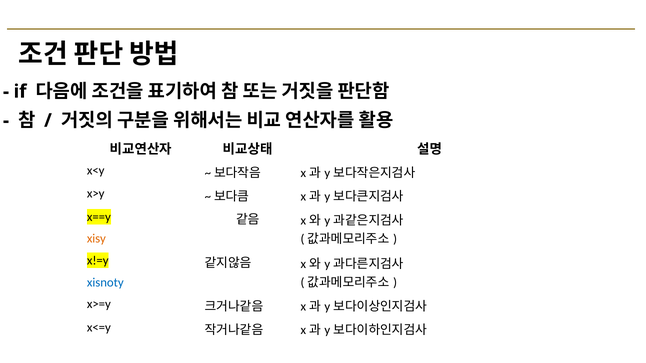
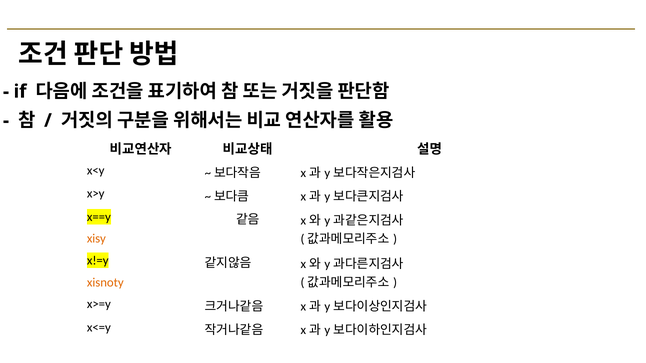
xisnoty colour: blue -> orange (105, 283)
